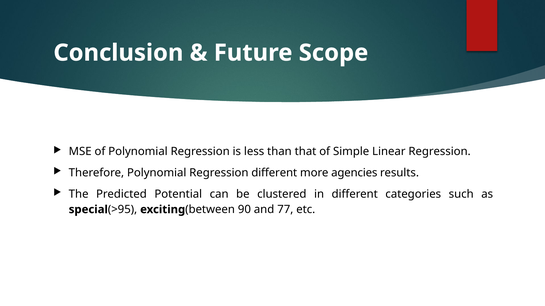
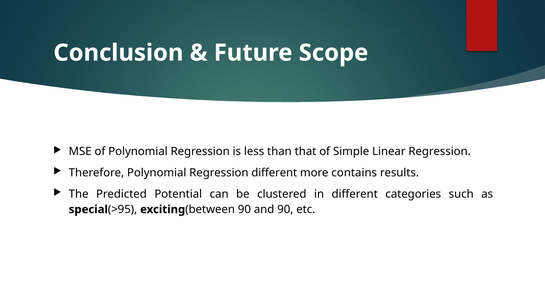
agencies: agencies -> contains (354, 173)
and 77: 77 -> 90 (285, 210)
